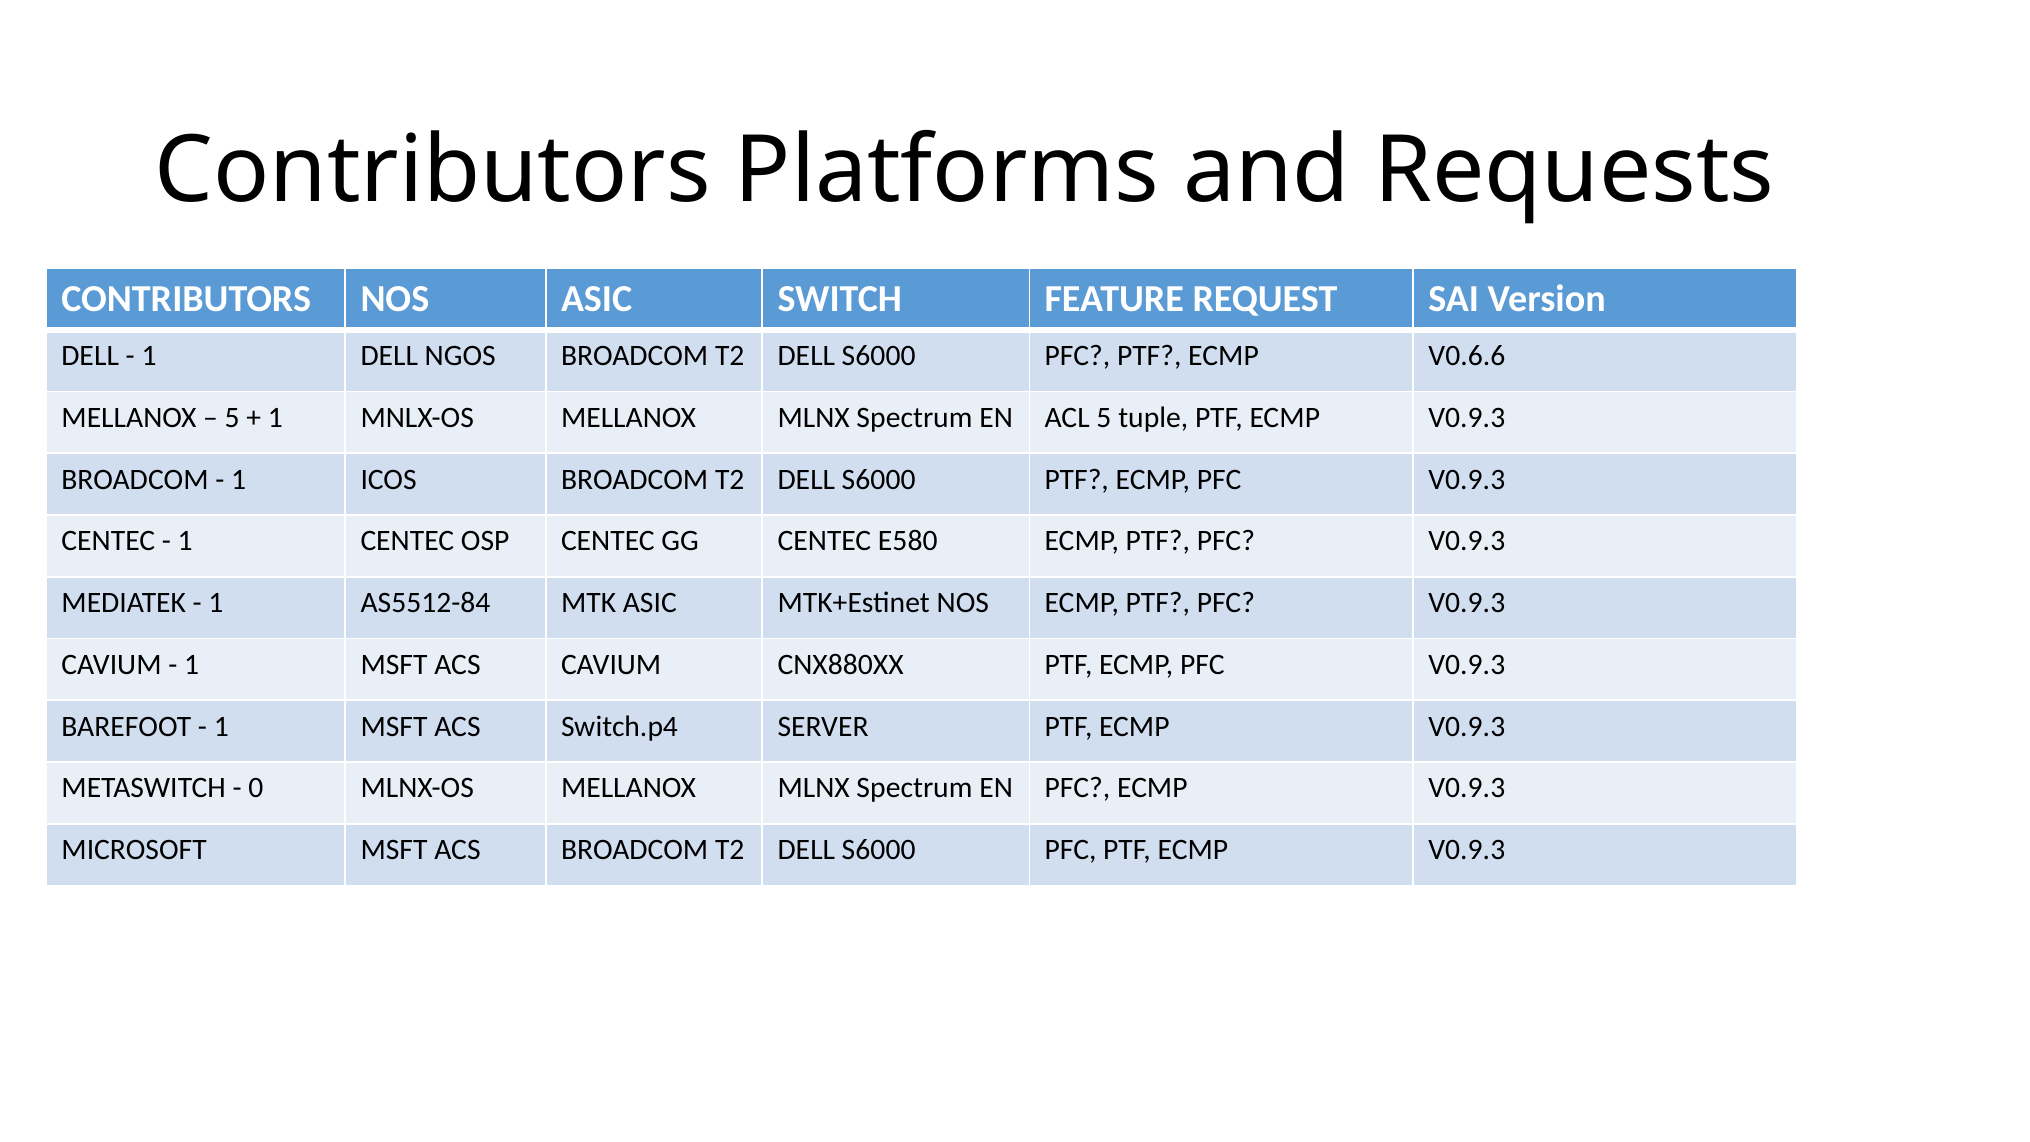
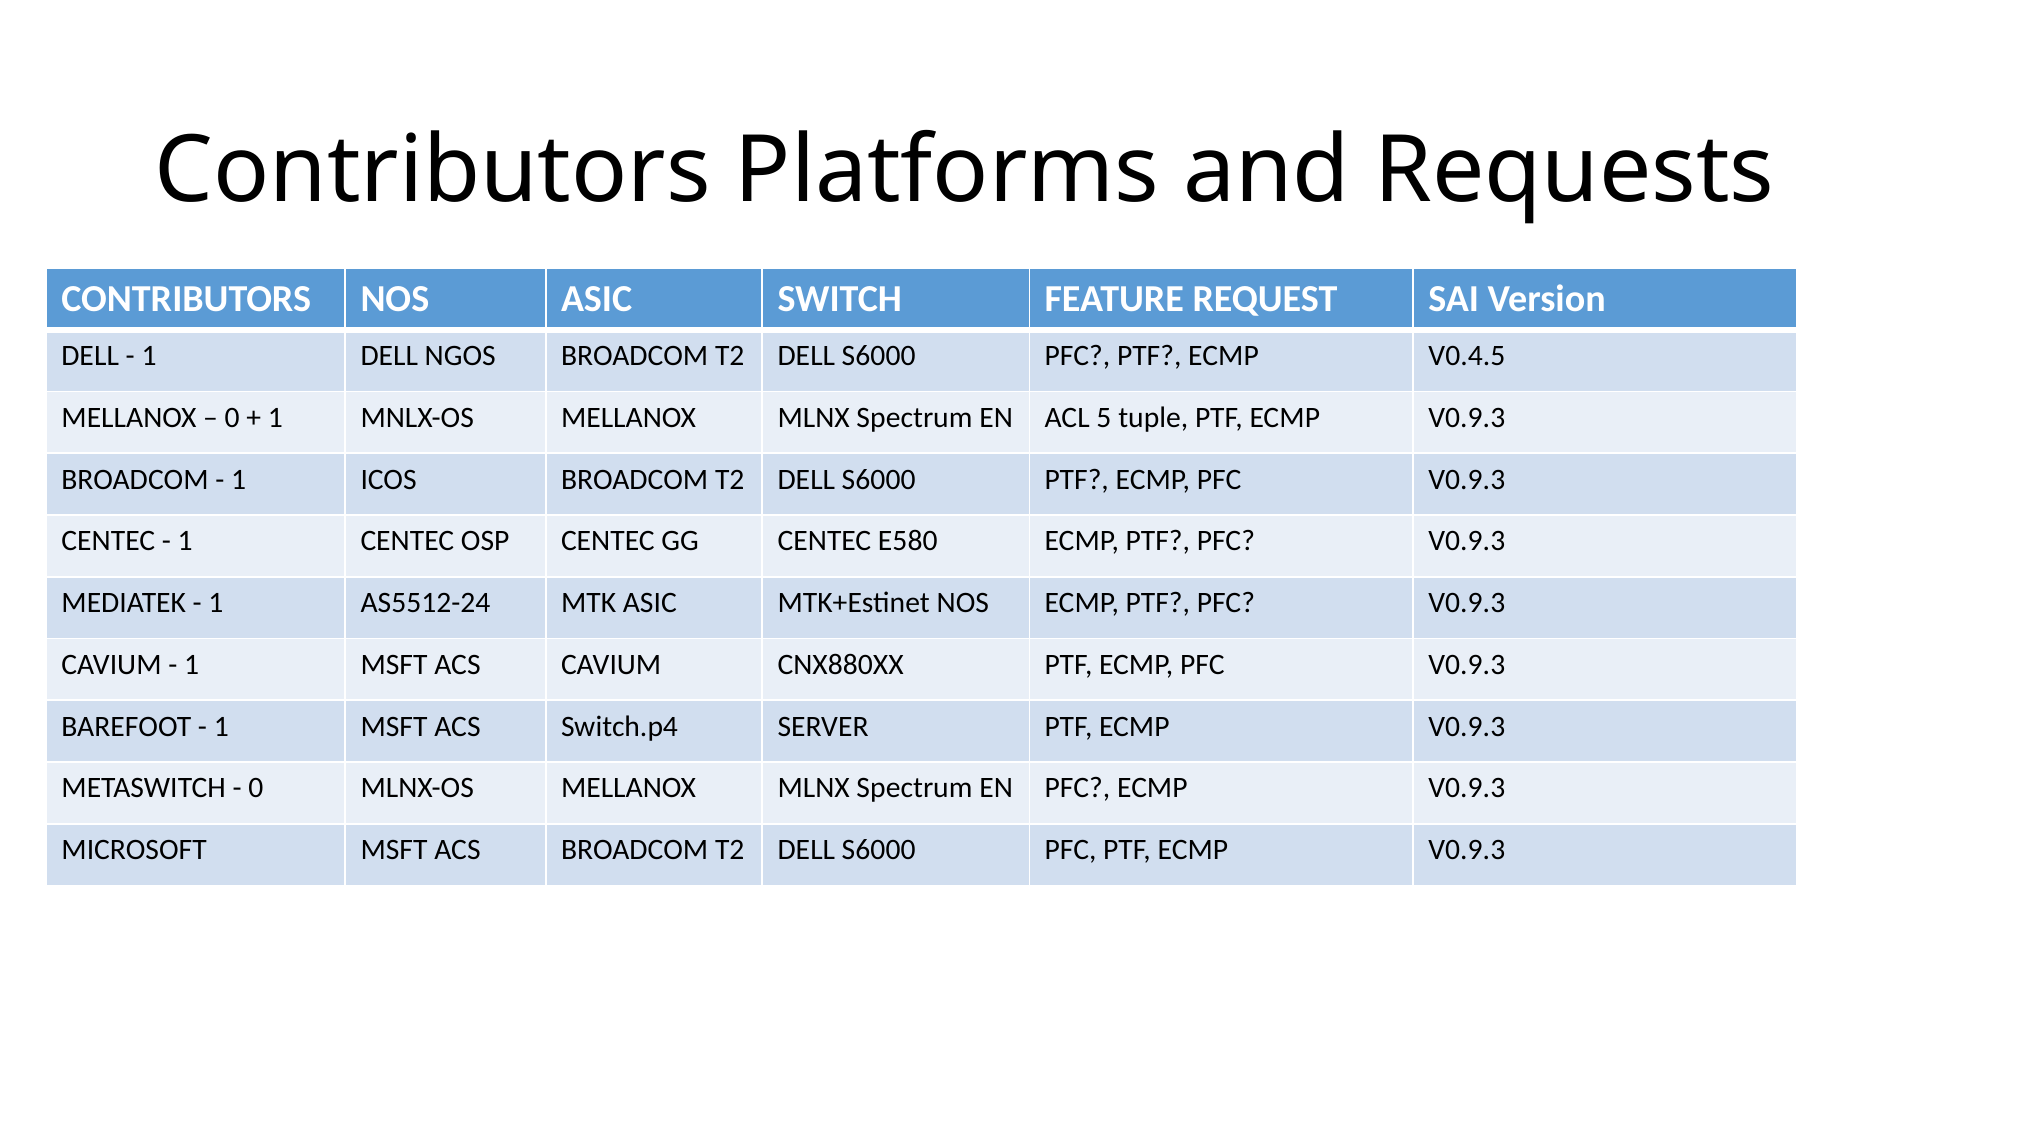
V0.6.6: V0.6.6 -> V0.4.5 (1467, 356)
5: 5 -> 0 (232, 418)
AS5512-84: AS5512-84 -> AS5512-24 (425, 603)
